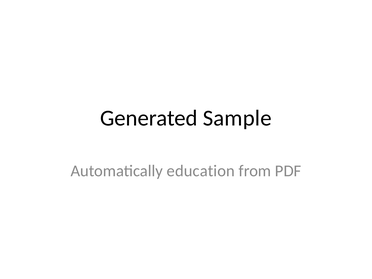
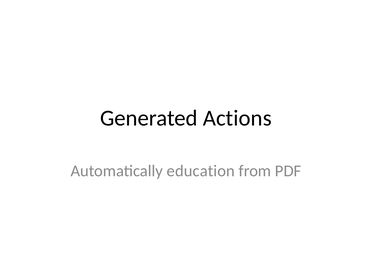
Sample: Sample -> Actions (237, 118)
